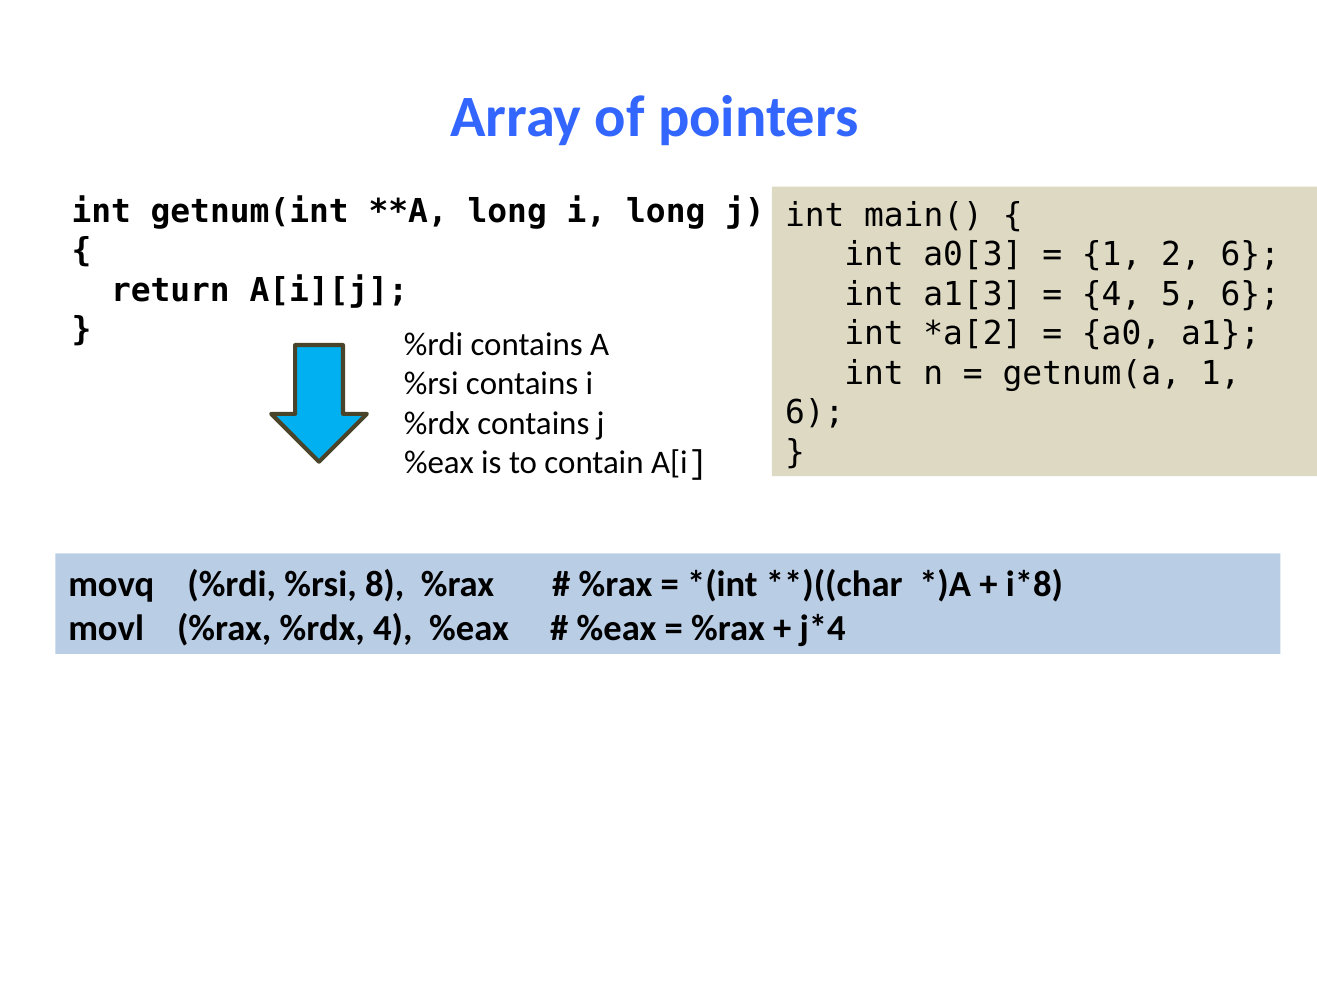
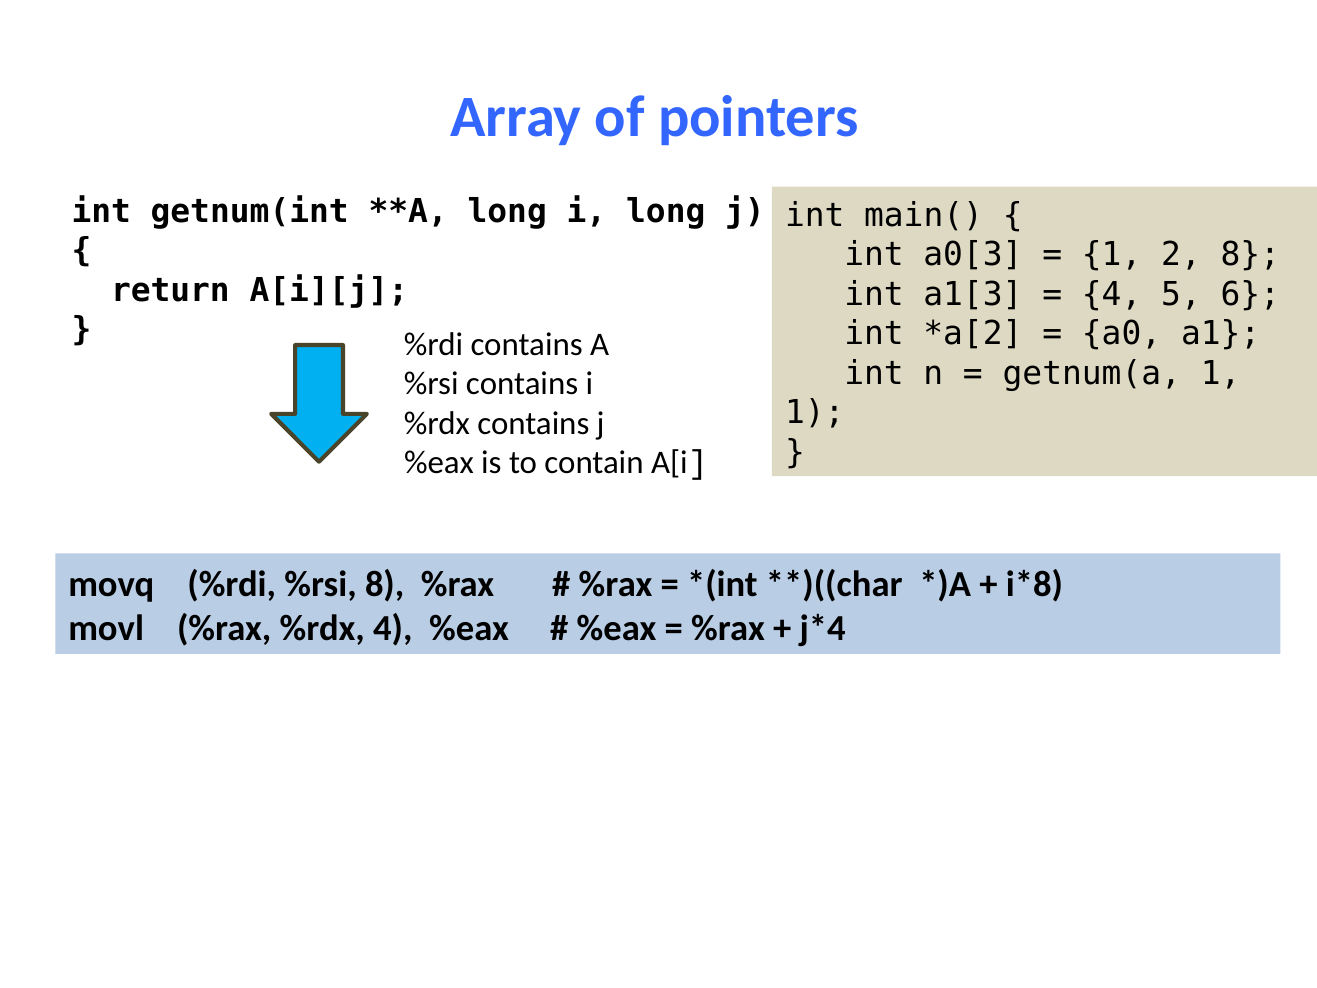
2 6: 6 -> 8 (1250, 255)
6: 6 -> 1 (815, 413)
